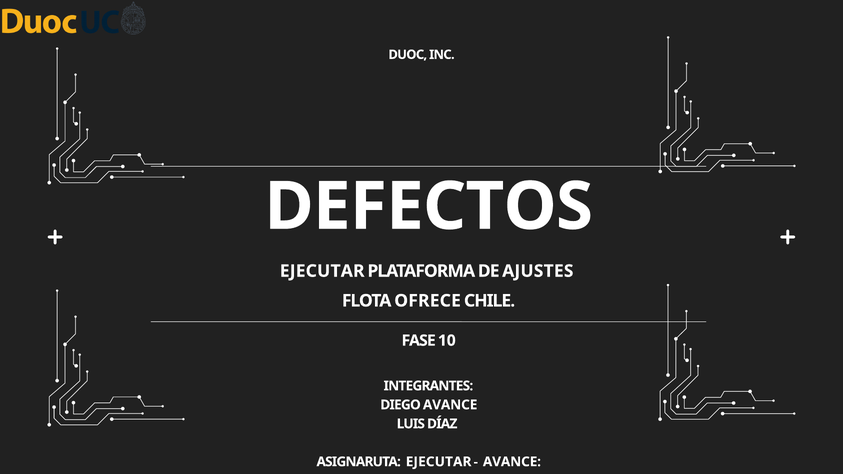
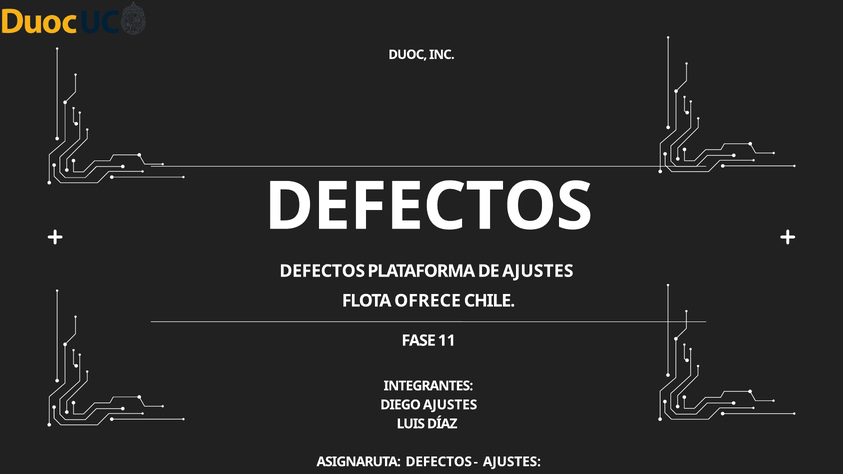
EJECUTAR: EJECUTAR -> DEFECTOS (322, 271)
10: 10 -> 11 (447, 341)
DIEGO AVANCE: AVANCE -> AJUSTES (450, 405)
ASIGNARUTA EJECUTAR: EJECUTAR -> DEFECTOS (439, 462)
AVANCE: AVANCE -> AJUSTES (512, 462)
